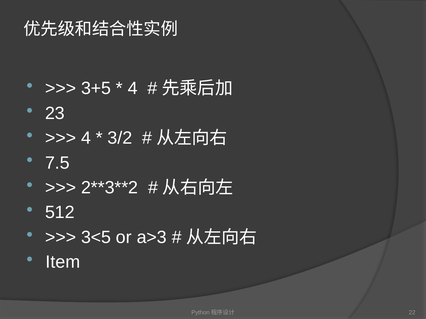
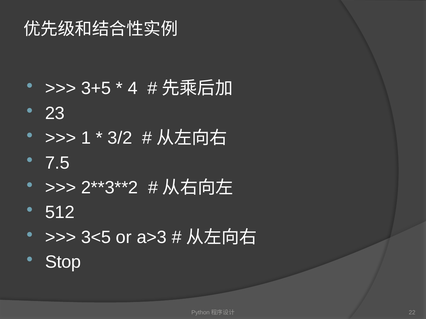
4: 4 -> 1 (86, 138)
Item: Item -> Stop (63, 263)
